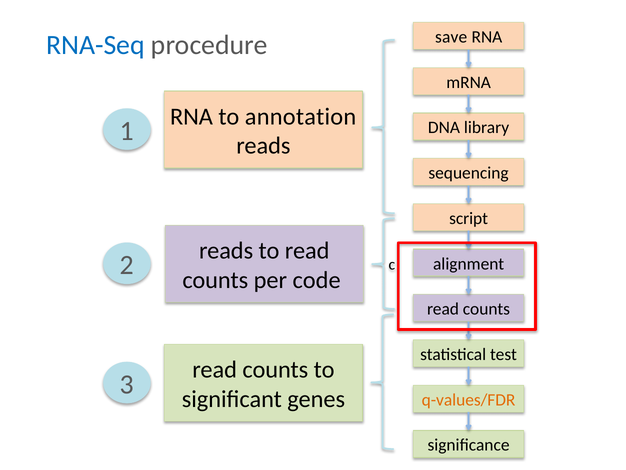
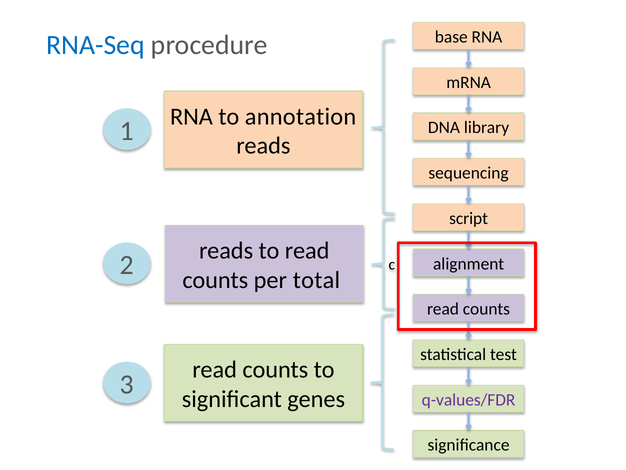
save: save -> base (451, 37)
code: code -> total (316, 280)
q-values/FDR colour: orange -> purple (469, 399)
